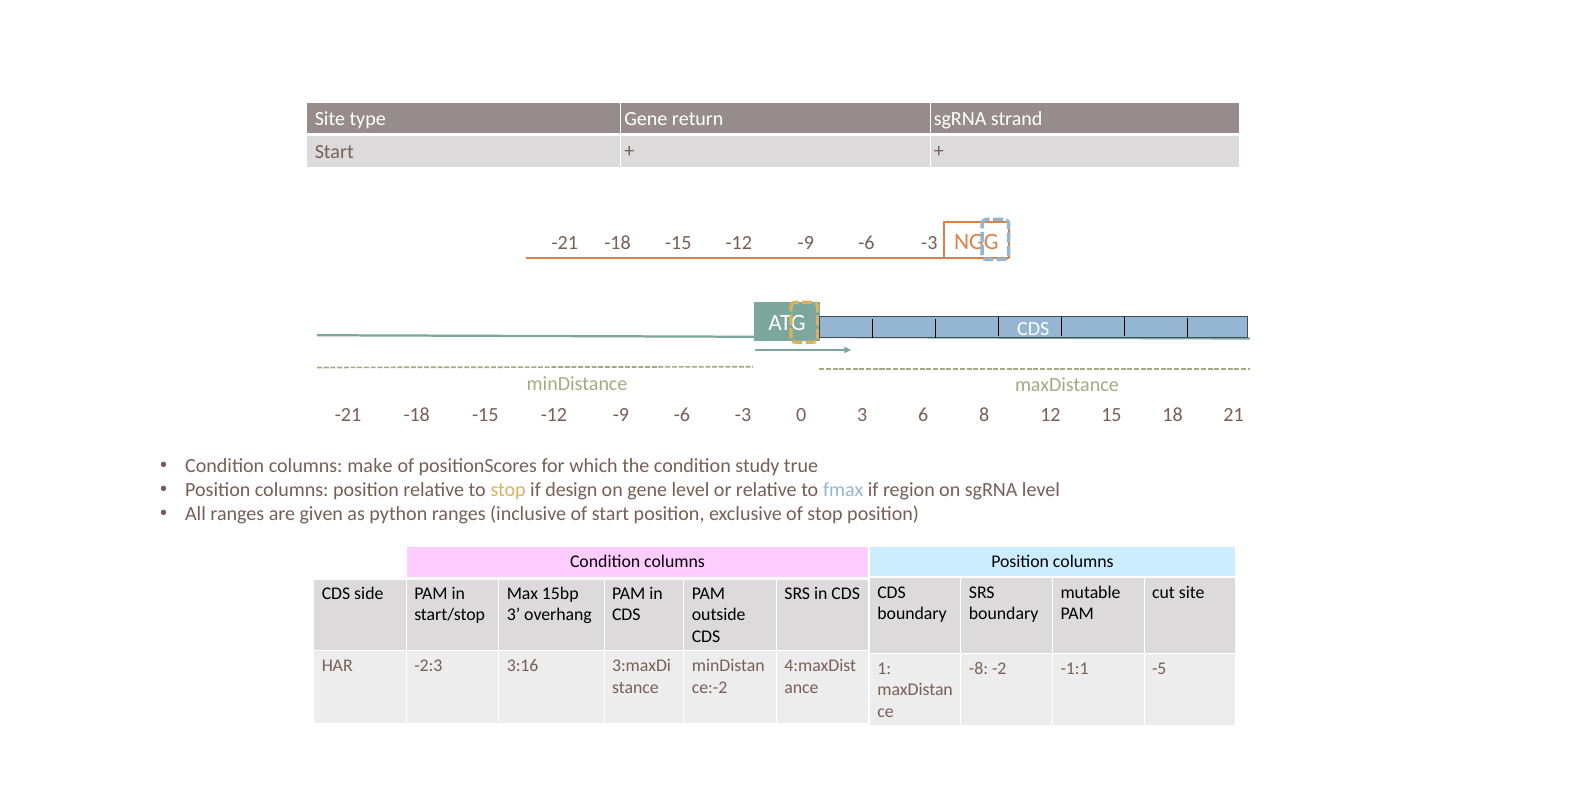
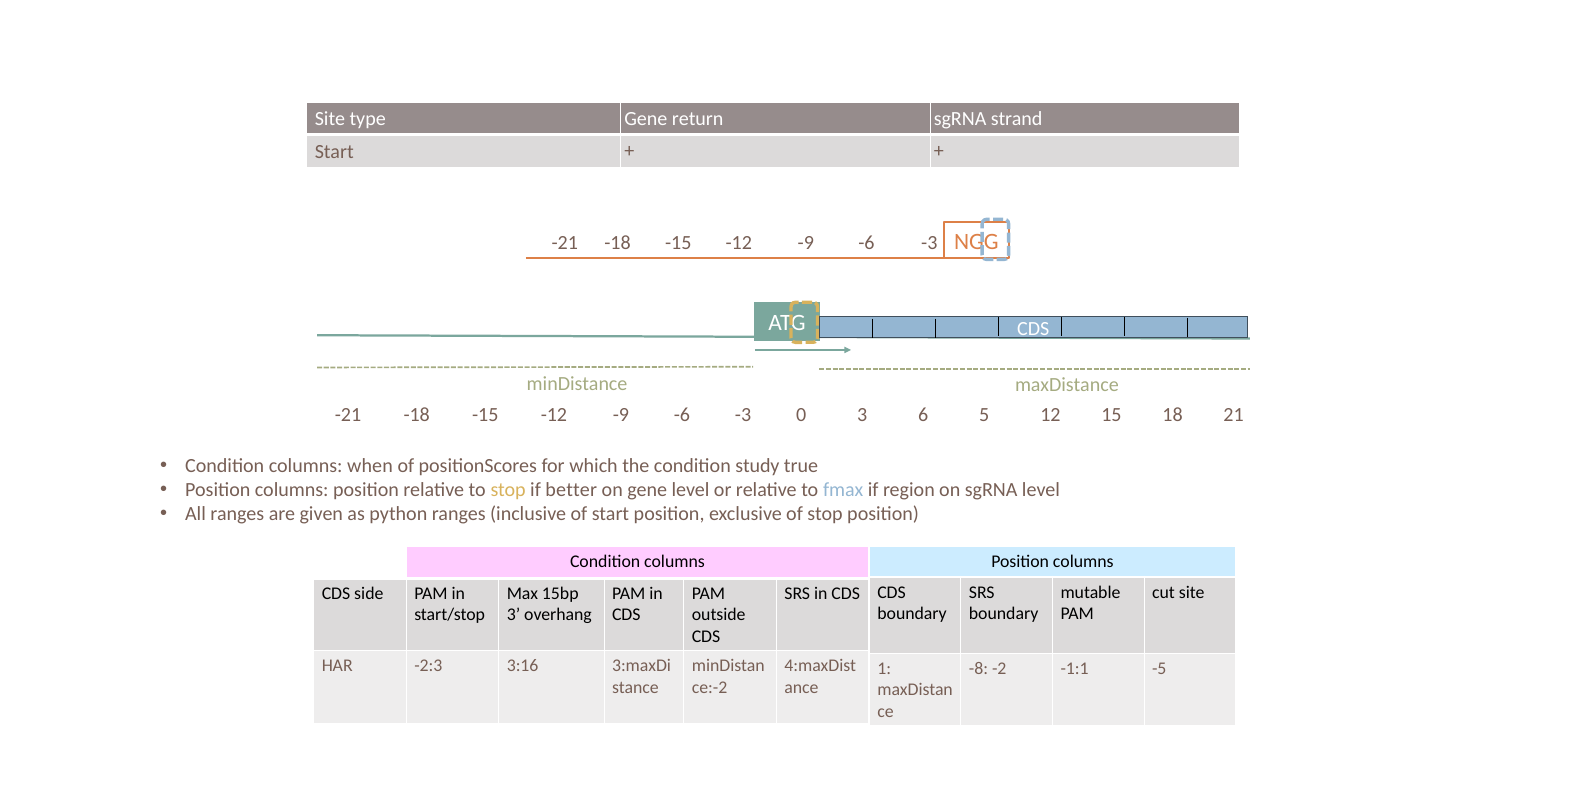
8: 8 -> 5 (984, 415)
make: make -> when (370, 465)
design: design -> better (571, 489)
